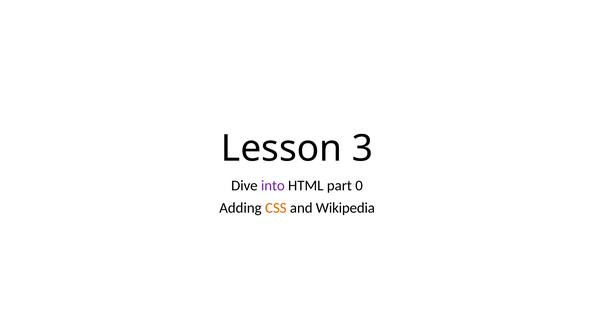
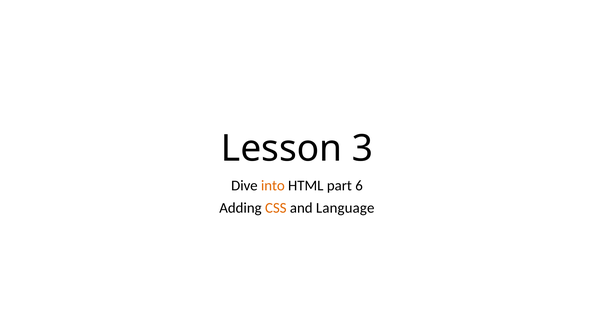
into colour: purple -> orange (273, 186)
0: 0 -> 6 (359, 186)
Wikipedia: Wikipedia -> Language (345, 208)
